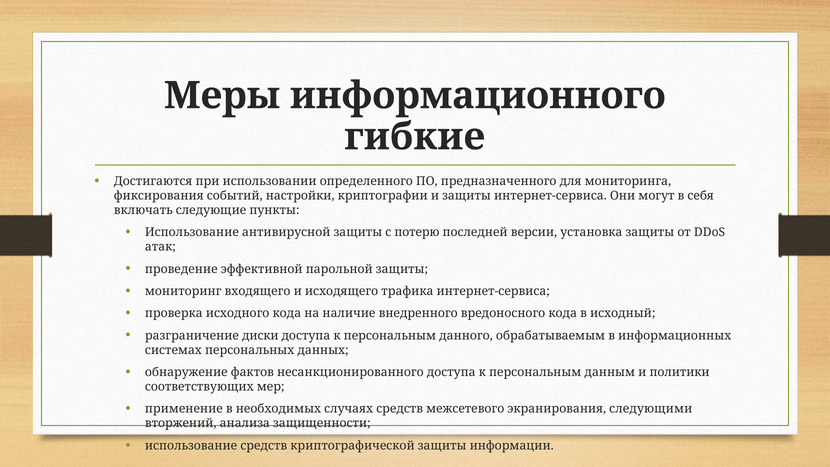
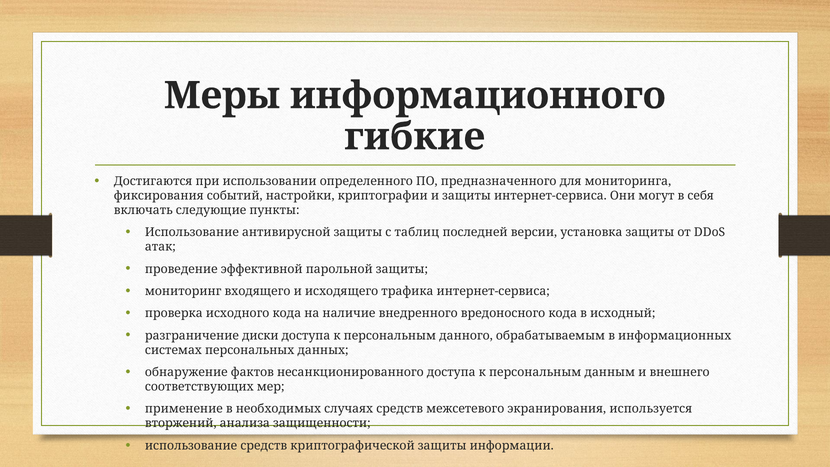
потерю: потерю -> таблиц (417, 232)
политики: политики -> внешнего (680, 372)
следующими: следующими -> используется (651, 409)
